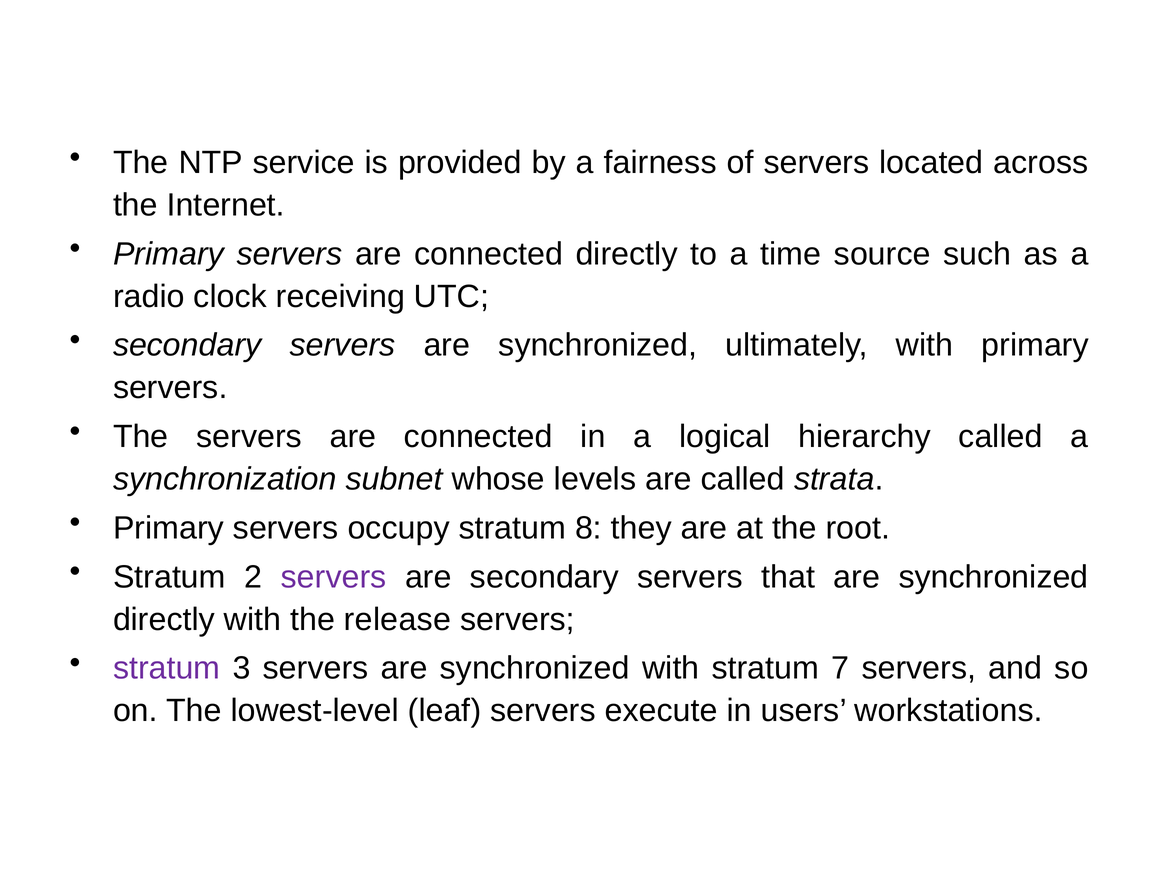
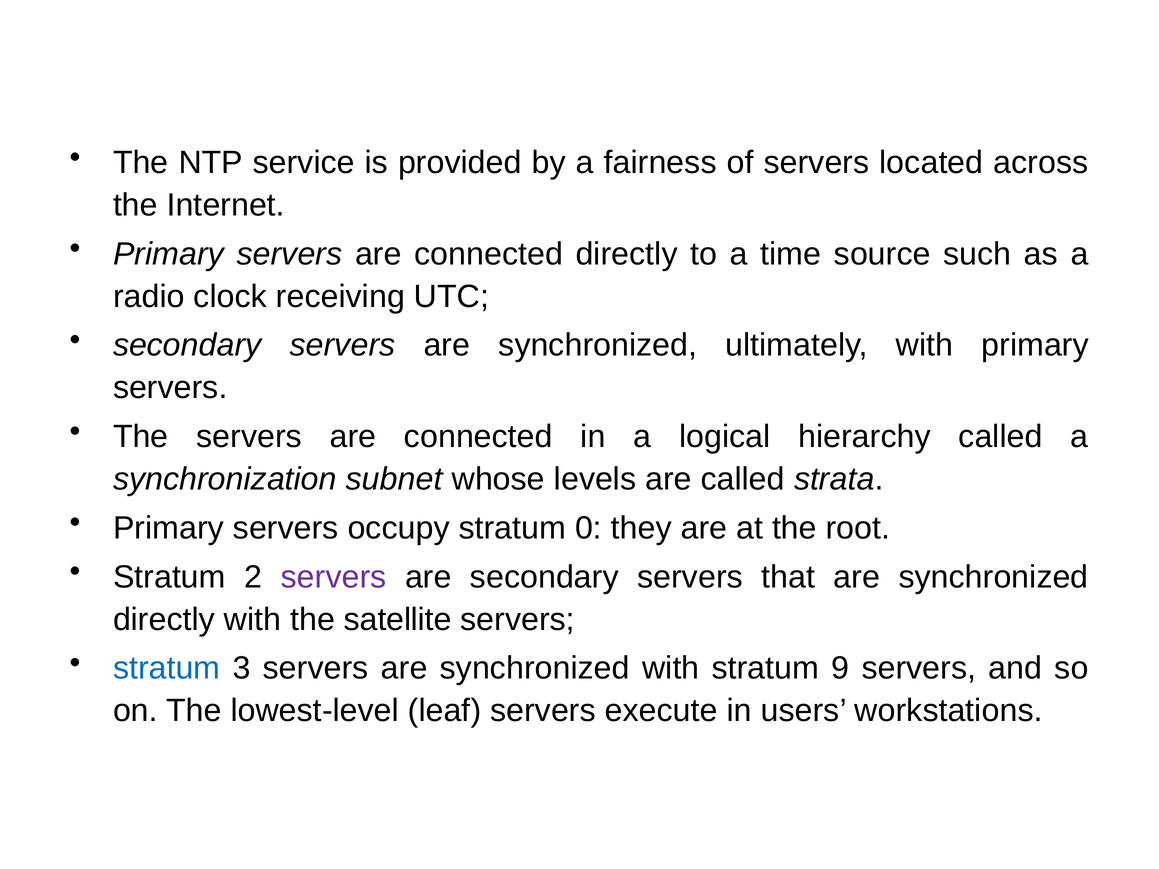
8: 8 -> 0 (588, 528)
release: release -> satellite (398, 620)
stratum colour: purple -> blue (167, 669)
7: 7 -> 9 (840, 669)
